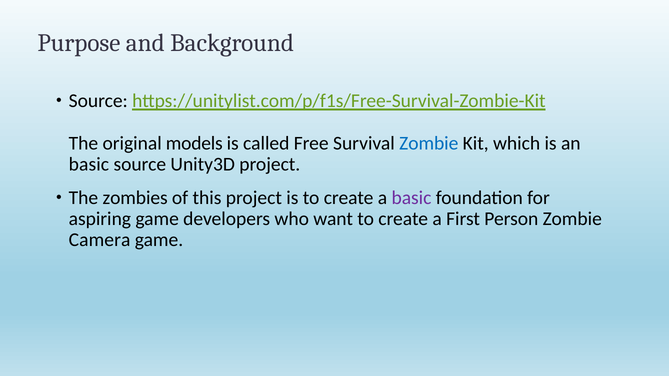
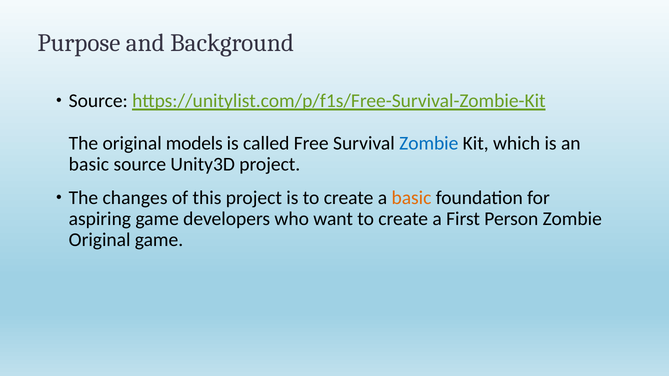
zombies: zombies -> changes (135, 198)
basic colour: purple -> orange (411, 198)
Camera: Camera -> Original (100, 240)
